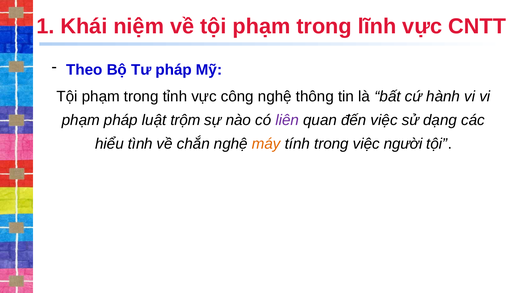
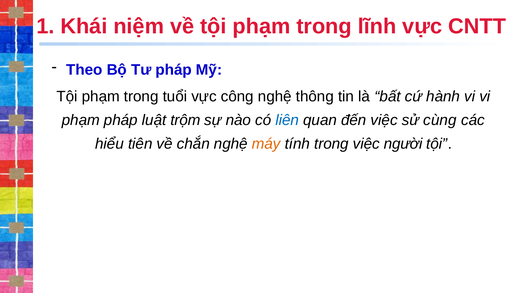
tỉnh: tỉnh -> tuổi (175, 96)
liên colour: purple -> blue (287, 120)
dạng: dạng -> cùng (440, 120)
tình: tình -> tiên (140, 144)
